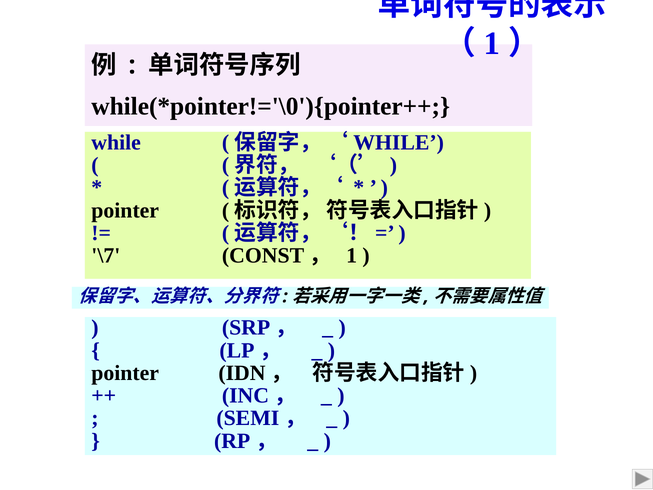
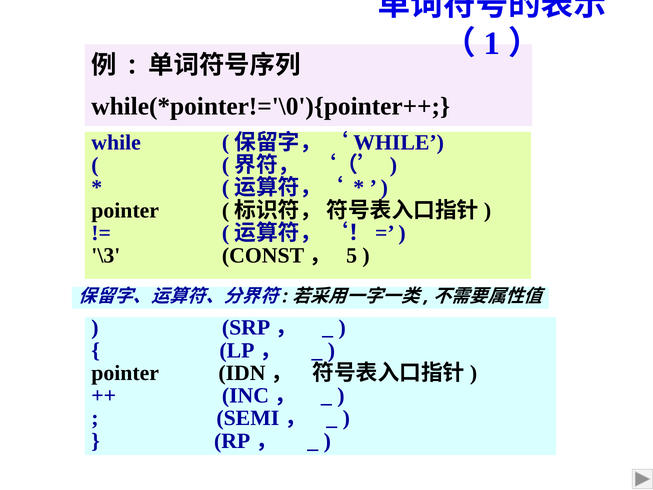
\7: \7 -> \3 (106, 256)
CONST， 1: 1 -> 5 (352, 256)
